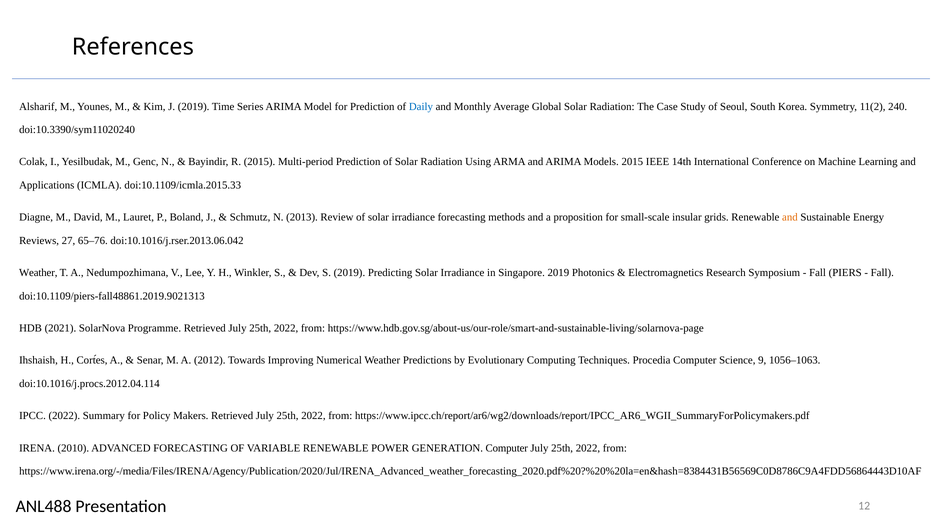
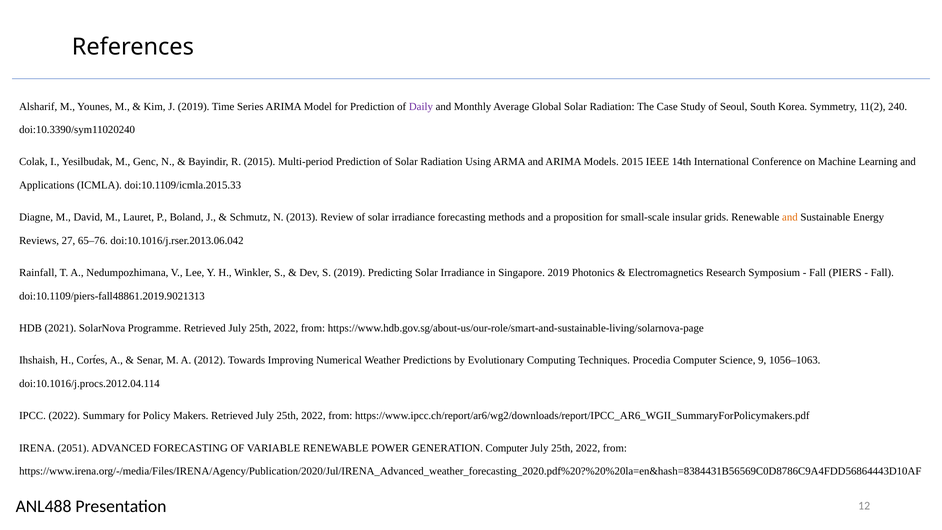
Daily colour: blue -> purple (421, 106)
Weather: Weather -> Rainfall (38, 273)
2010: 2010 -> 2051 (73, 448)
